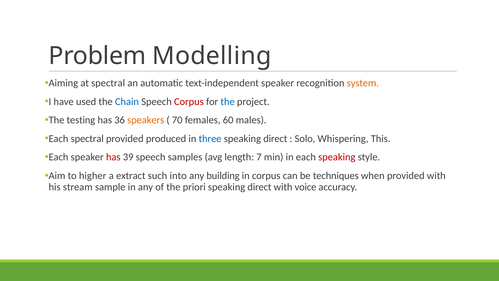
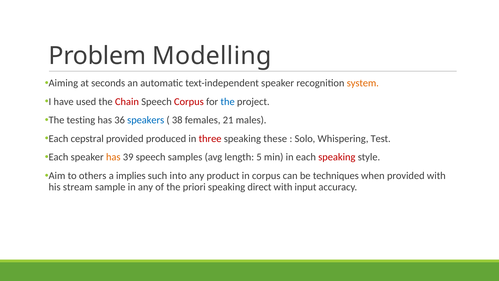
at spectral: spectral -> seconds (108, 83)
Chain colour: blue -> red (127, 101)
speakers colour: orange -> blue (146, 120)
70: 70 -> 38 (177, 120)
60: 60 -> 21 (228, 120)
Each spectral: spectral -> cepstral (87, 138)
three colour: blue -> red (210, 138)
direct: direct -> these (275, 138)
This: This -> Test (381, 138)
has colour: red -> orange (113, 157)
7: 7 -> 5 (259, 157)
higher: higher -> others (93, 175)
extract: extract -> implies (131, 175)
building: building -> product (223, 175)
voice: voice -> input (305, 187)
